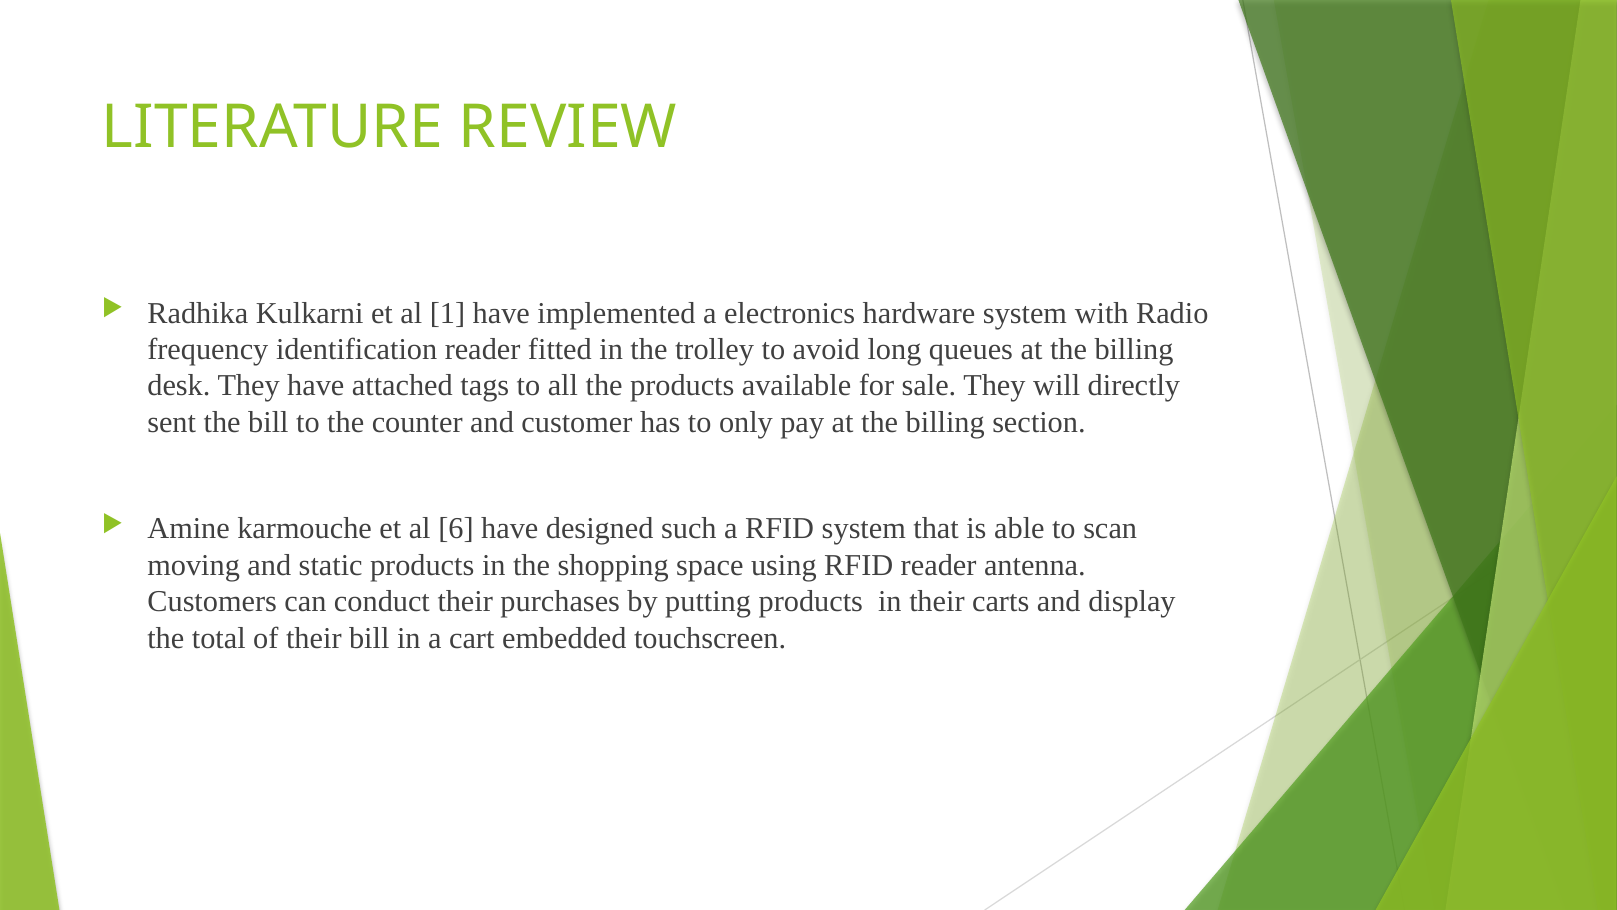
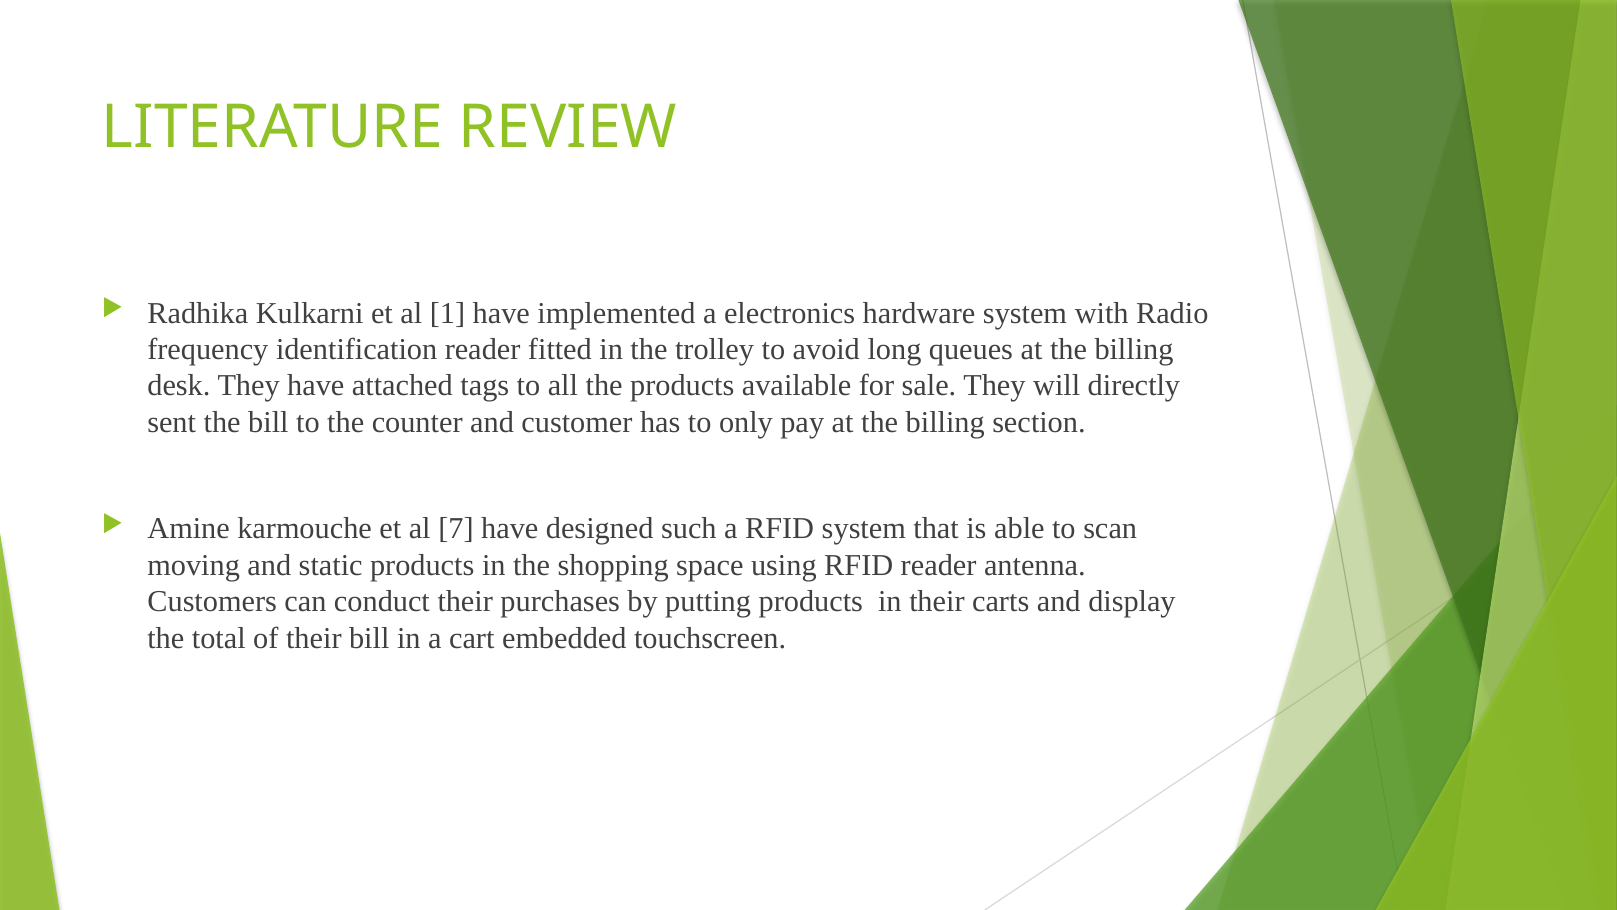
6: 6 -> 7 (456, 529)
